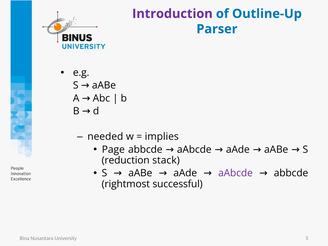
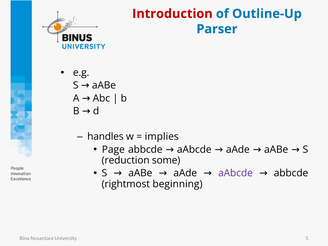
Introduction colour: purple -> red (172, 14)
needed: needed -> handles (105, 137)
stack: stack -> some (166, 160)
successful: successful -> beginning (177, 184)
